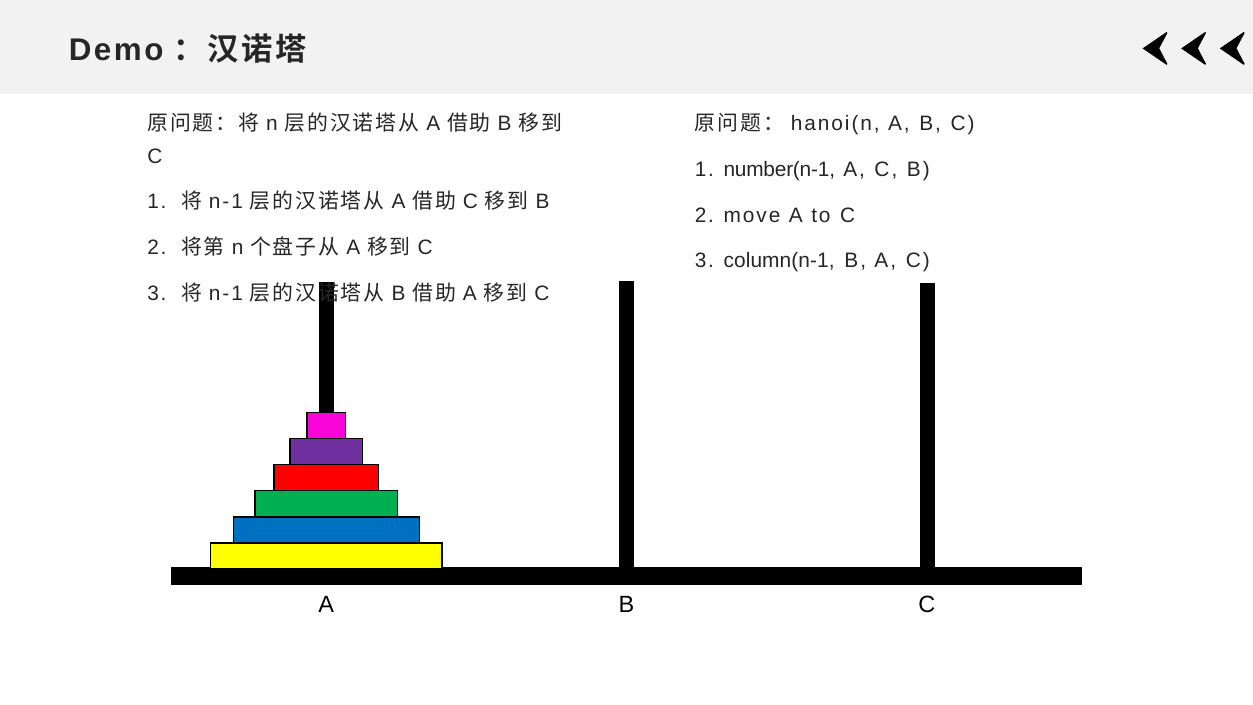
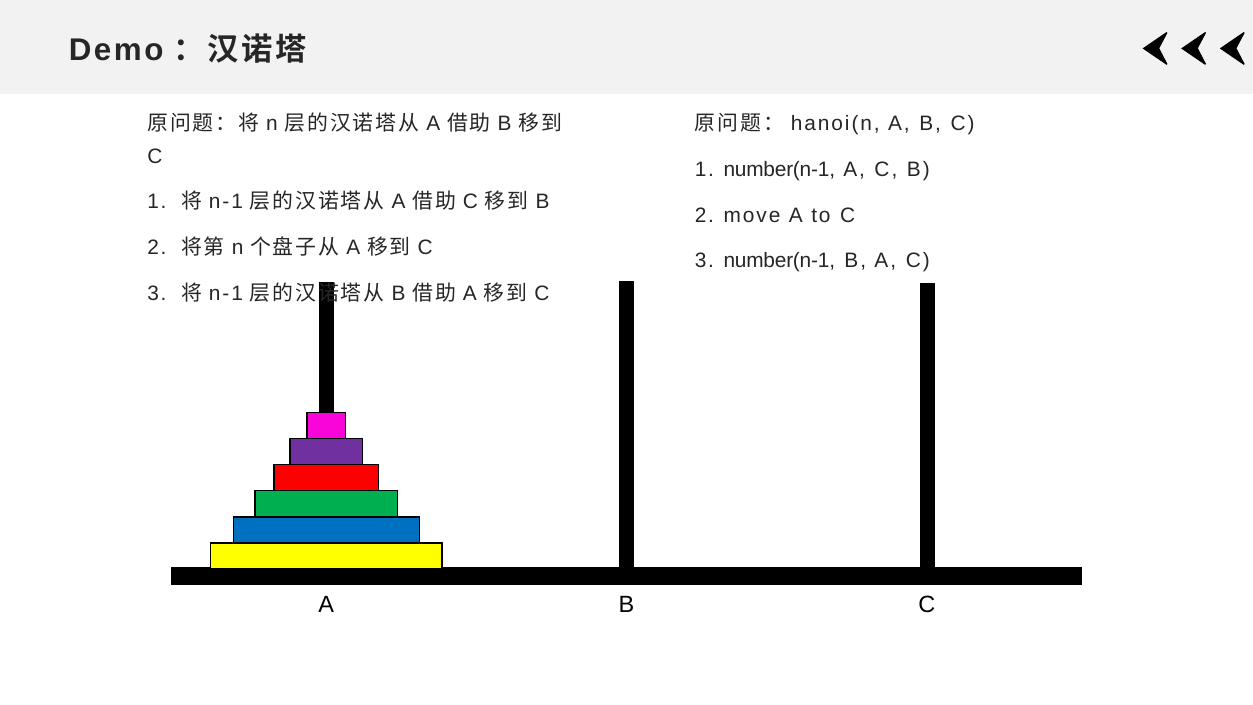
3 column(n-1: column(n-1 -> number(n-1 (779, 261)
